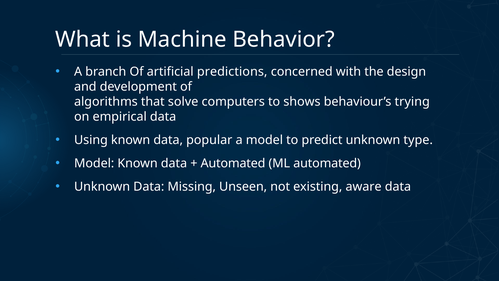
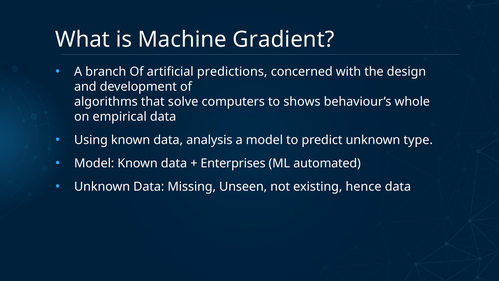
Behavior: Behavior -> Gradient (284, 39)
trying: trying -> whole (412, 102)
popular: popular -> analysis (209, 140)
Automated: Automated -> Enterprises (233, 163)
aware: aware -> hence (364, 186)
